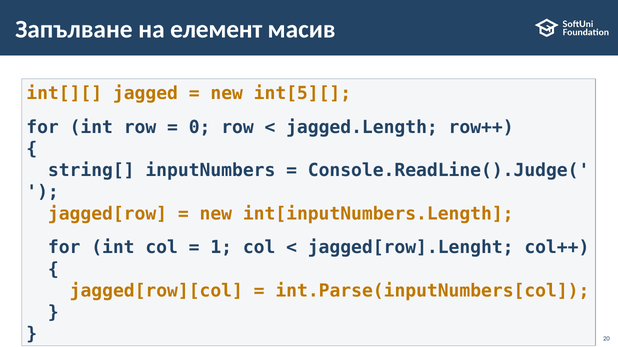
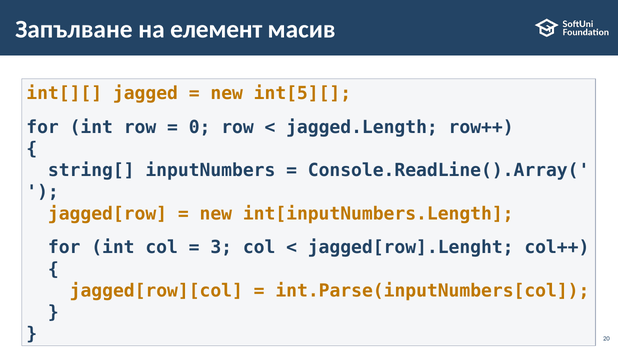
Console.ReadLine().Judge(: Console.ReadLine().Judge( -> Console.ReadLine().Array( (449, 171)
1: 1 -> 3 (221, 248)
